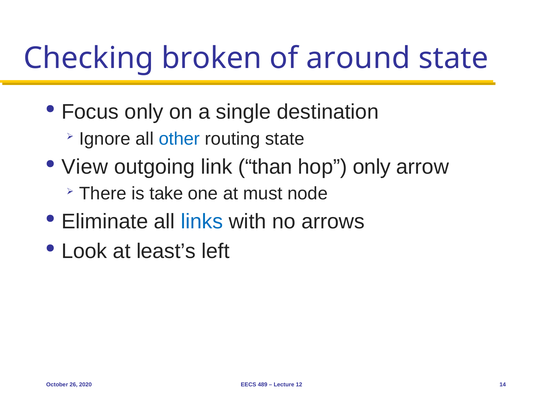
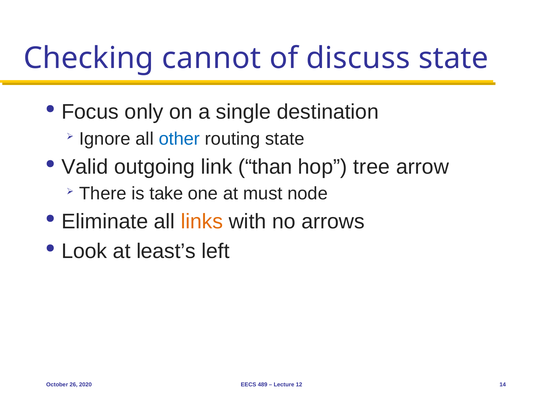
broken: broken -> cannot (212, 58)
around: around -> discuss (358, 58)
View: View -> Valid (85, 167)
hop only: only -> tree (372, 167)
links colour: blue -> orange (202, 222)
